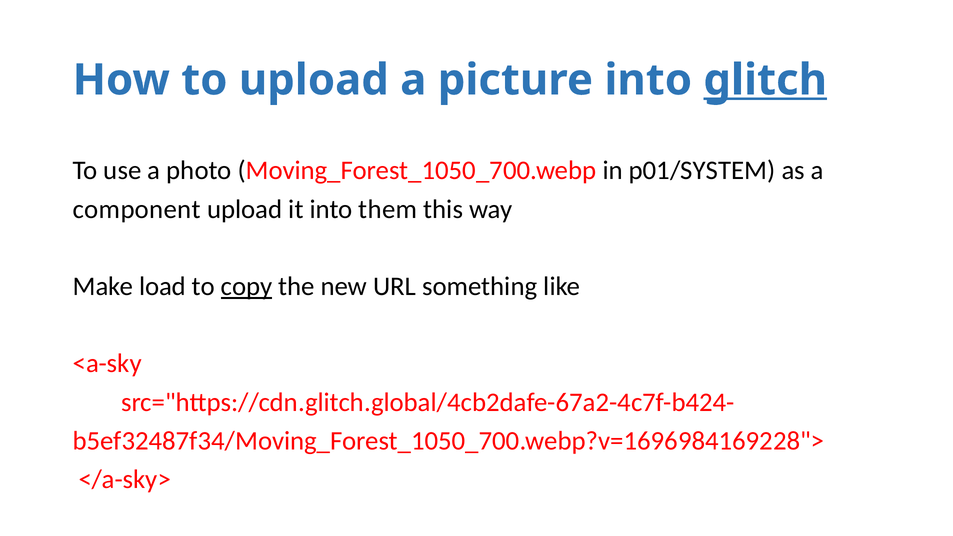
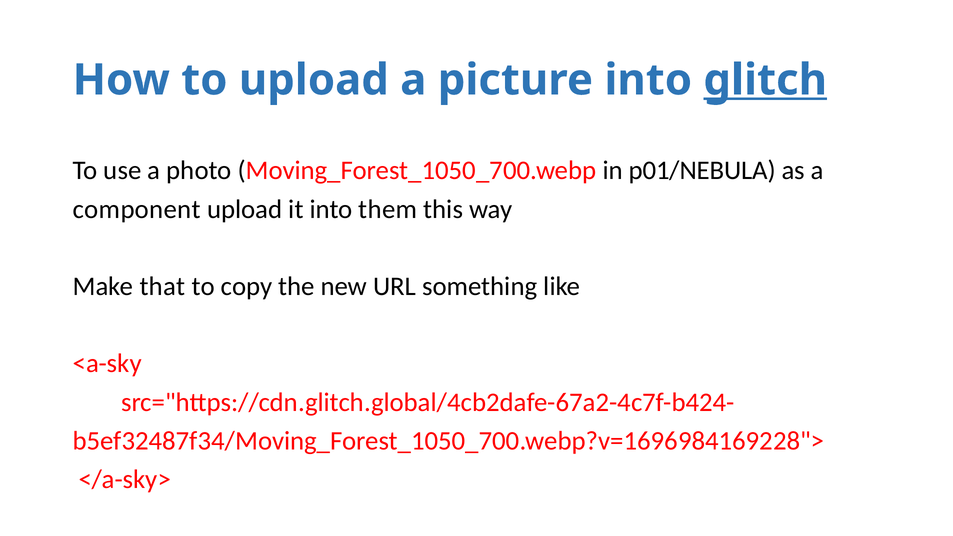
p01/SYSTEM: p01/SYSTEM -> p01/NEBULA (702, 171)
load: load -> that (162, 286)
copy underline: present -> none (247, 286)
